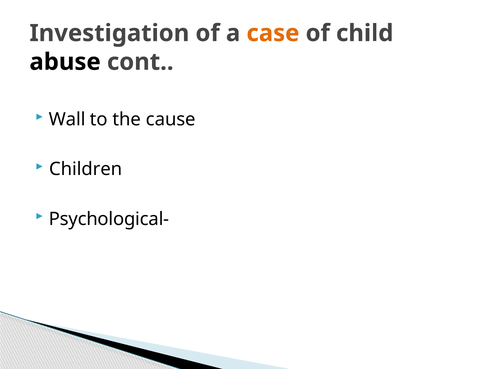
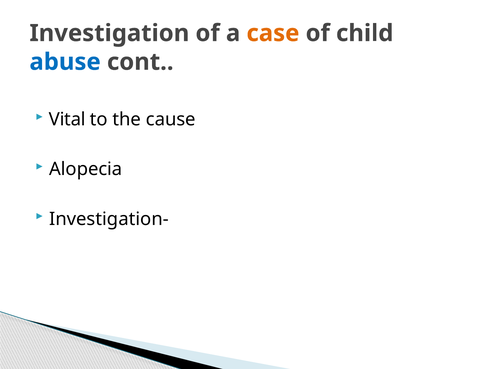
abuse colour: black -> blue (65, 62)
Wall: Wall -> Vital (67, 119)
Children: Children -> Alopecia (86, 169)
Psychological-: Psychological- -> Investigation- (109, 219)
